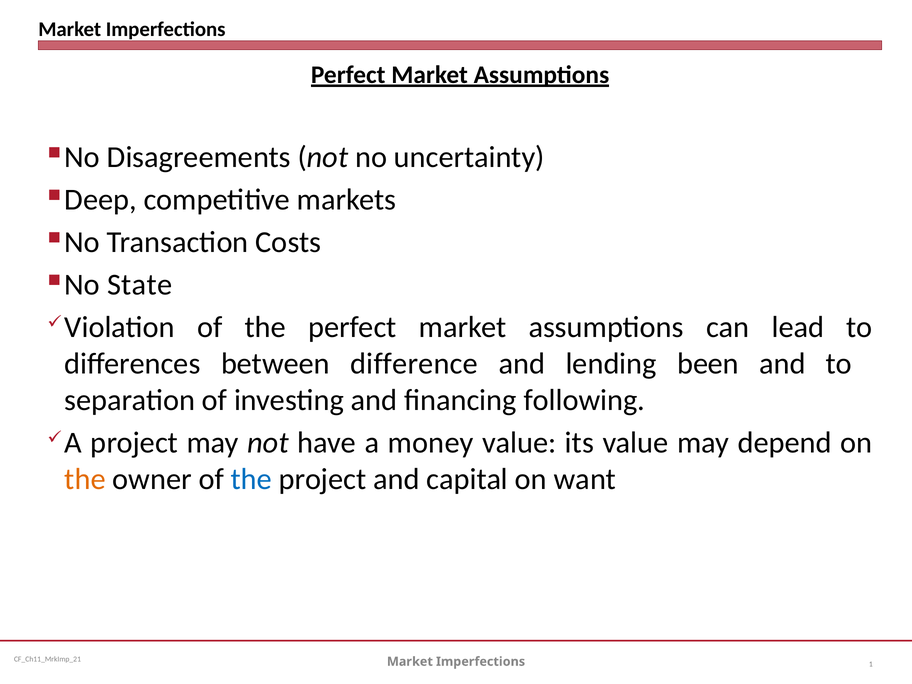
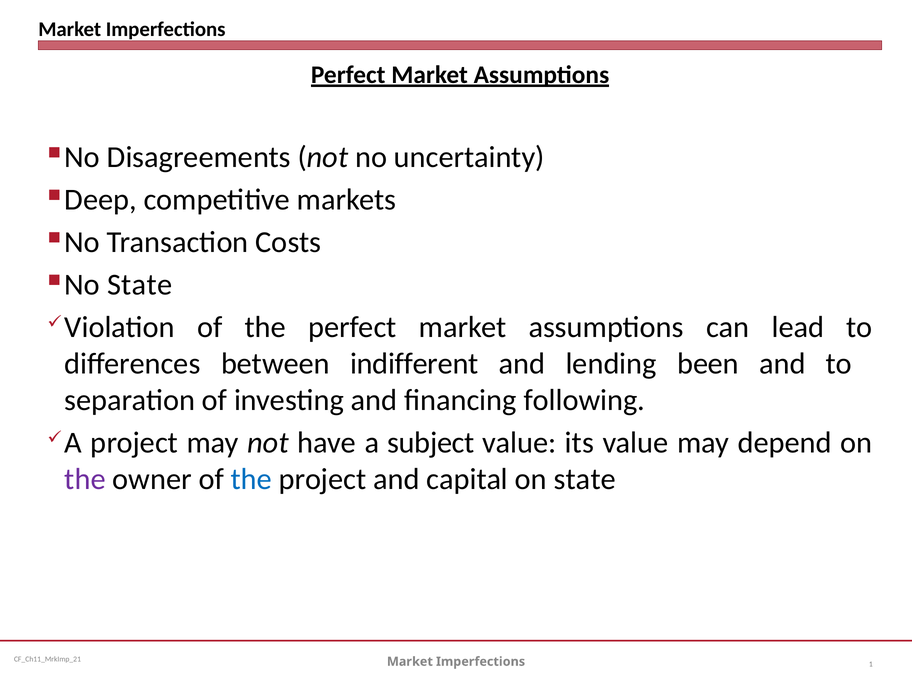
difference: difference -> indifferent (414, 364)
money: money -> subject (431, 443)
the colour: orange -> purple (85, 479)
on want: want -> state (585, 479)
